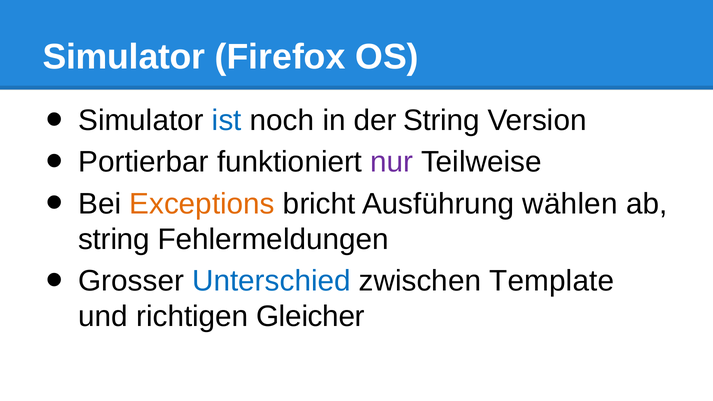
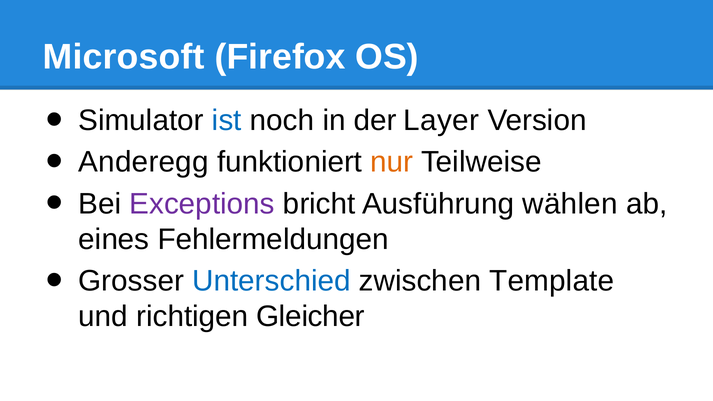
Simulator: Simulator -> Microsoft (124, 57)
der String: String -> Layer (441, 121)
Portierbar: Portierbar -> Anderegg (144, 162)
nur colour: purple -> orange (392, 162)
Exceptions colour: orange -> purple (202, 204)
string: string -> eines (114, 239)
